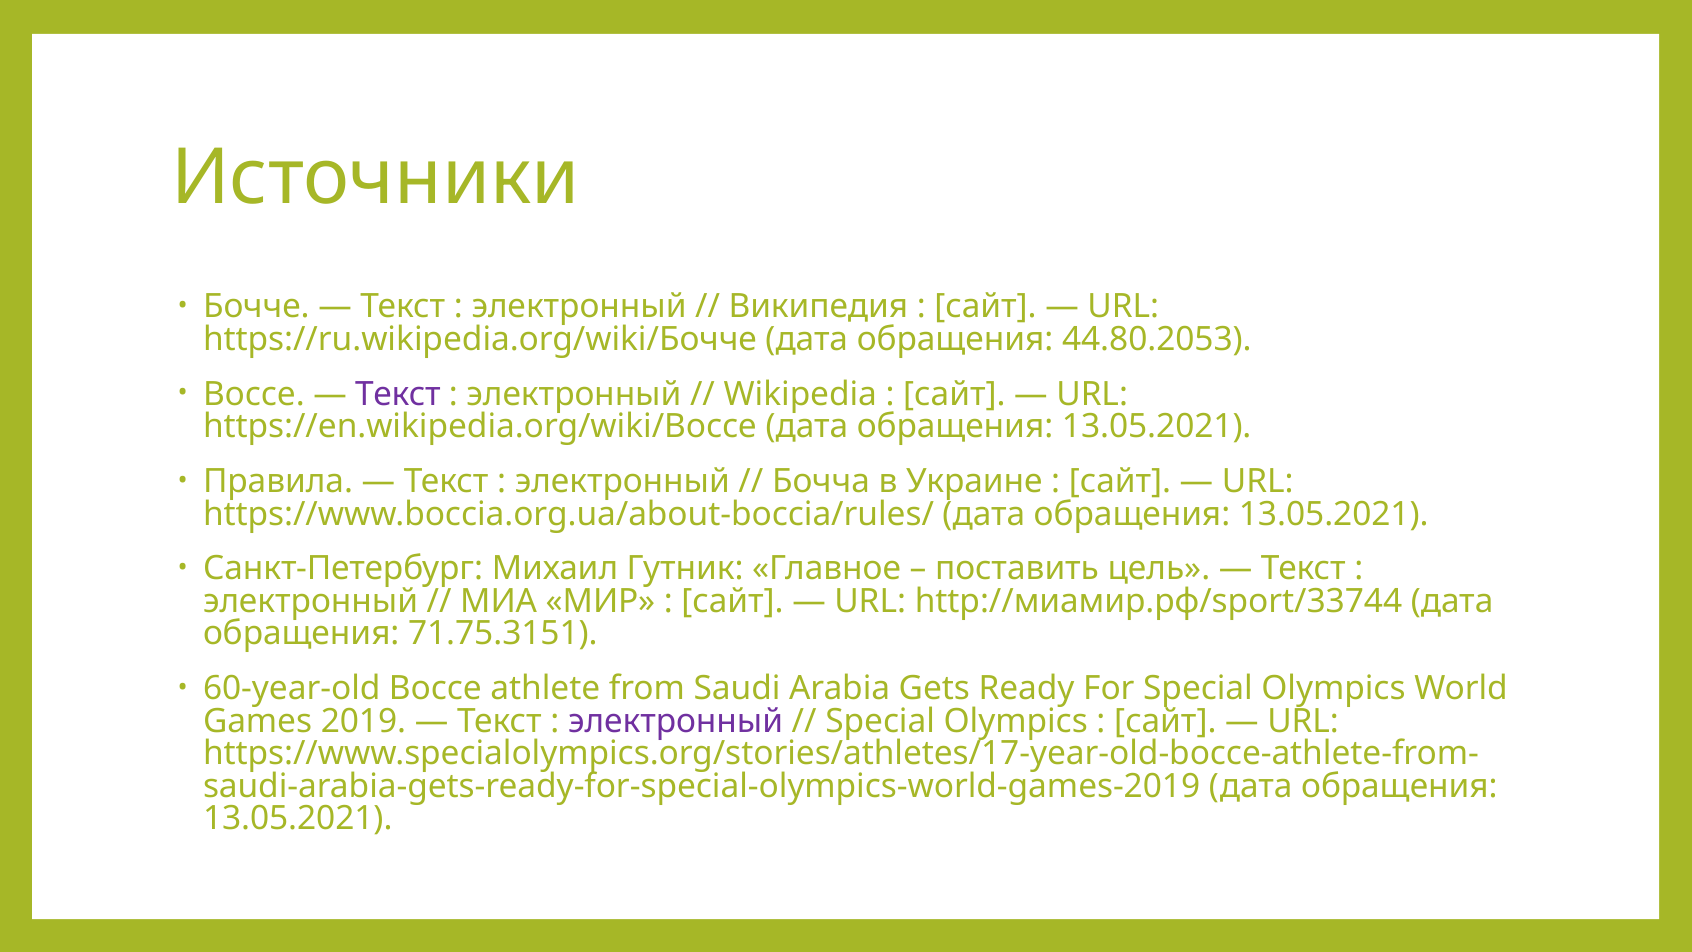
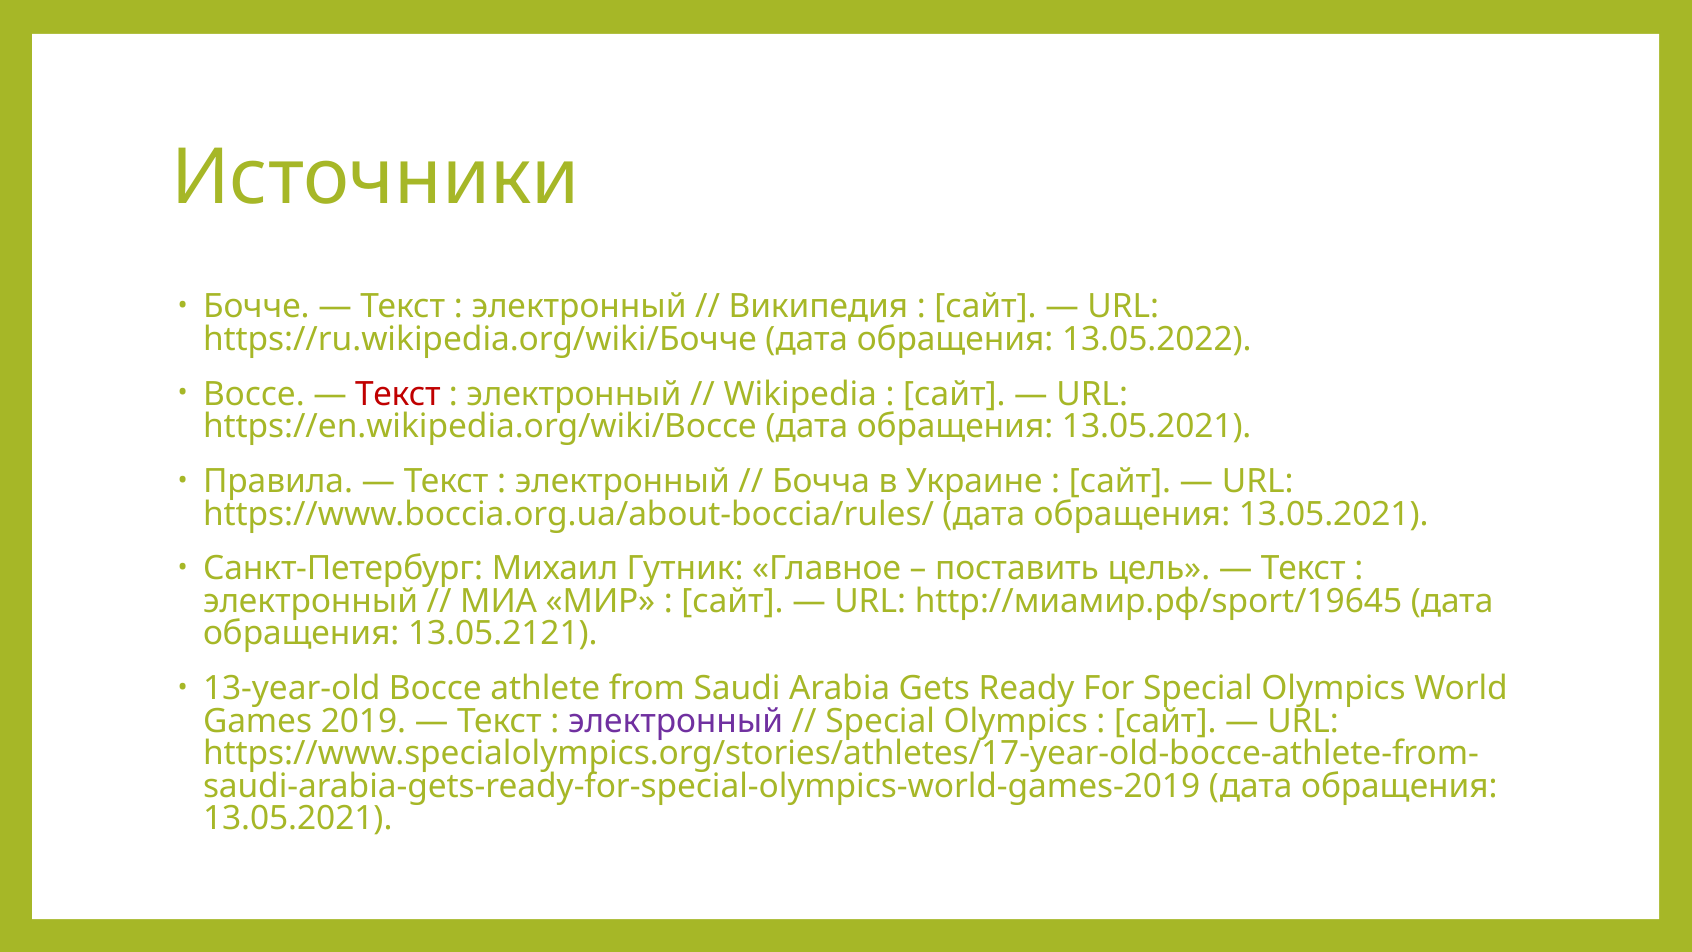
44.80.2053: 44.80.2053 -> 13.05.2022 (1157, 339)
Текст colour: purple -> red (398, 394)
http://миамир.рф/sport/33744: http://миамир.рф/sport/33744 -> http://миамир.рф/sport/19645 (1158, 601)
71.75.3151: 71.75.3151 -> 13.05.2121 (503, 634)
60-year-old: 60-year-old -> 13-year-old (292, 688)
